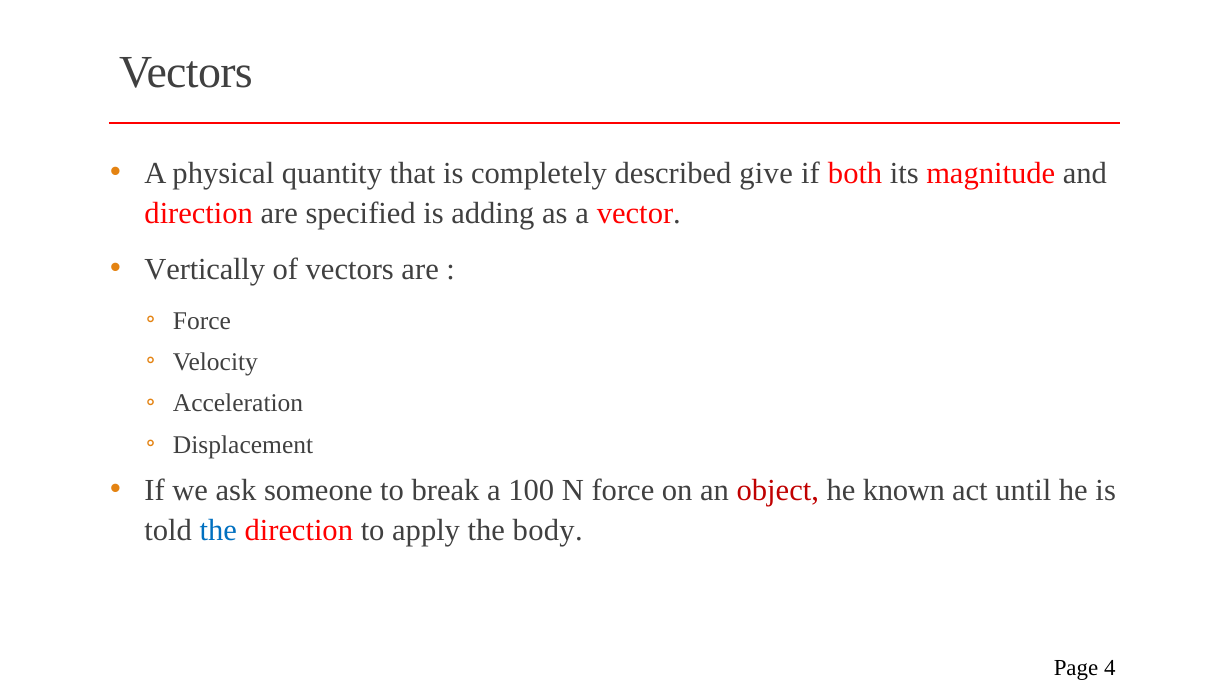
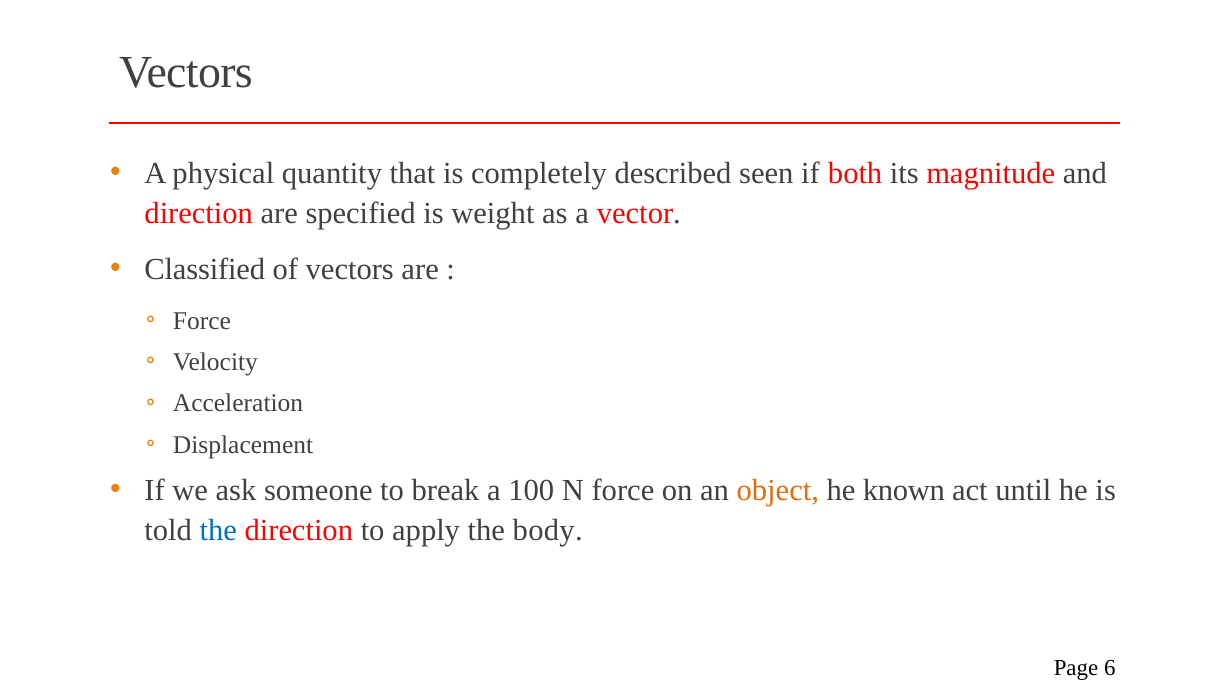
give: give -> seen (766, 173)
adding: adding -> weight (493, 214)
Vertically: Vertically -> Classified (205, 269)
object colour: red -> orange (778, 490)
4: 4 -> 6 (1110, 668)
